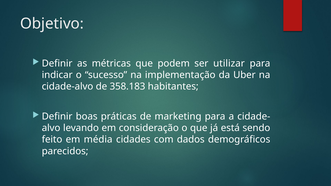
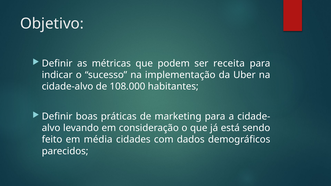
utilizar: utilizar -> receita (229, 63)
358.183: 358.183 -> 108.000 (127, 87)
